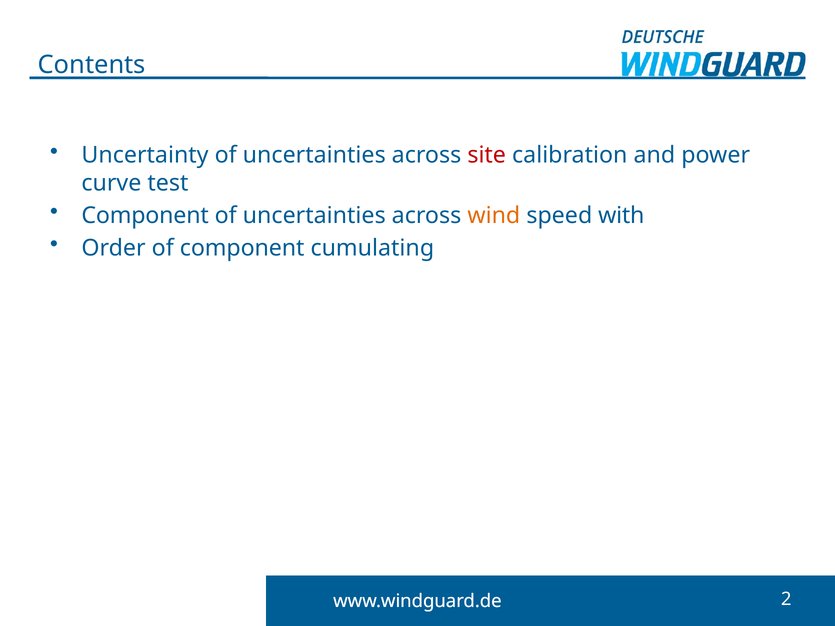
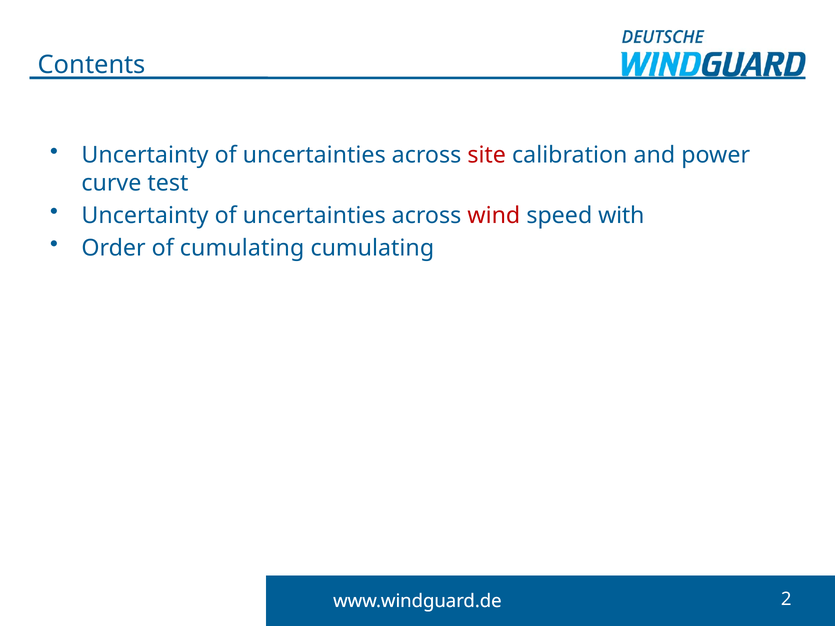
Component: Component -> Uncertainty (145, 216)
wind colour: orange -> red (494, 216)
of component: component -> cumulating (242, 248)
